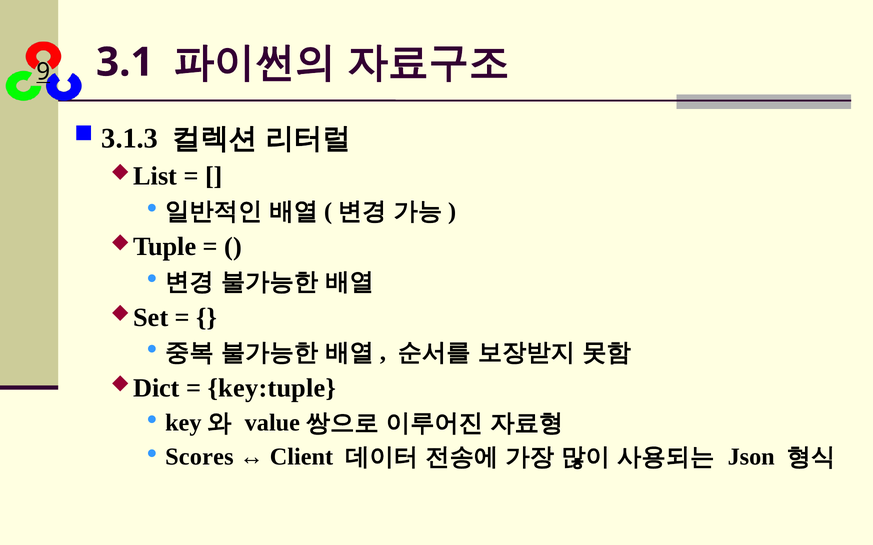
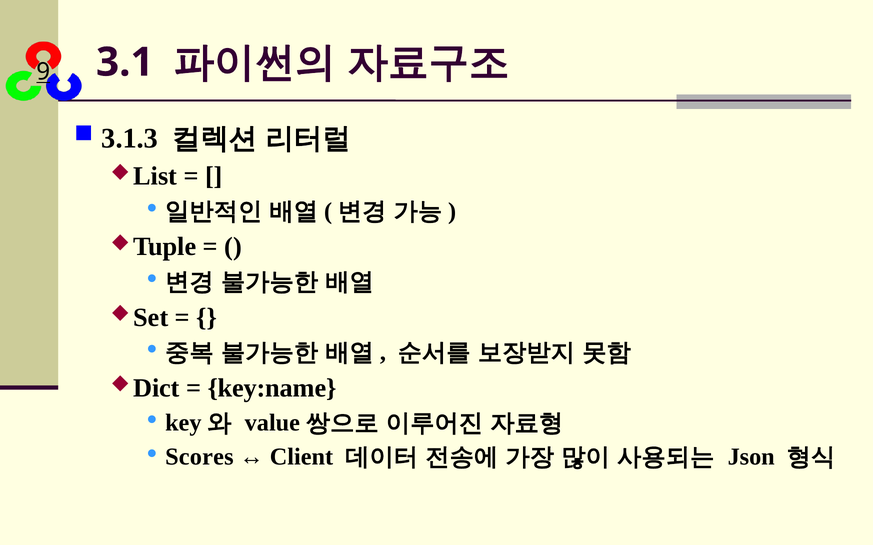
key:tuple: key:tuple -> key:name (272, 388)
